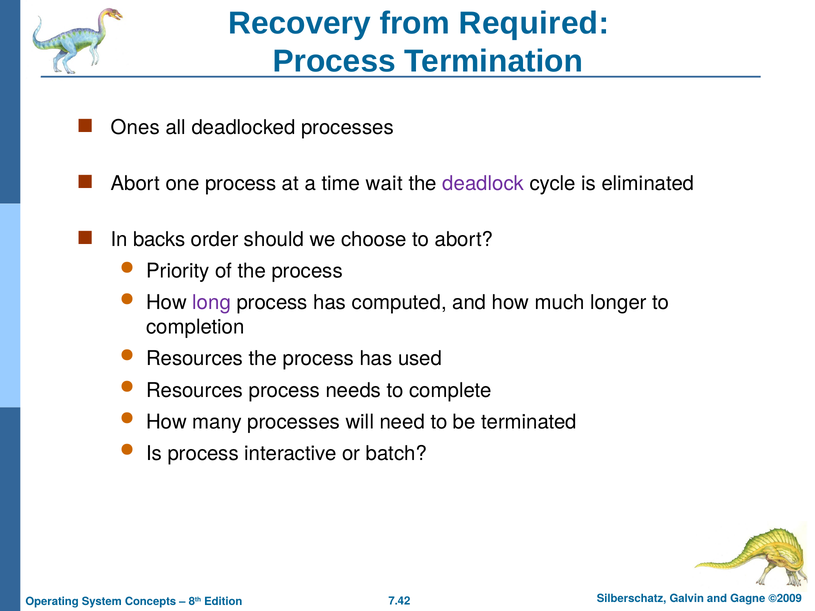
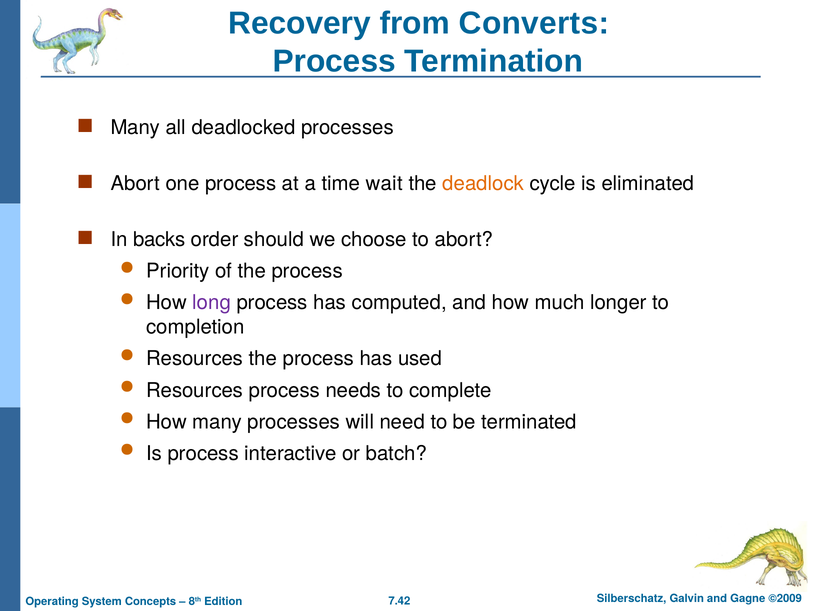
Required: Required -> Converts (534, 23)
Ones: Ones -> Many (135, 128)
deadlock colour: purple -> orange (483, 184)
